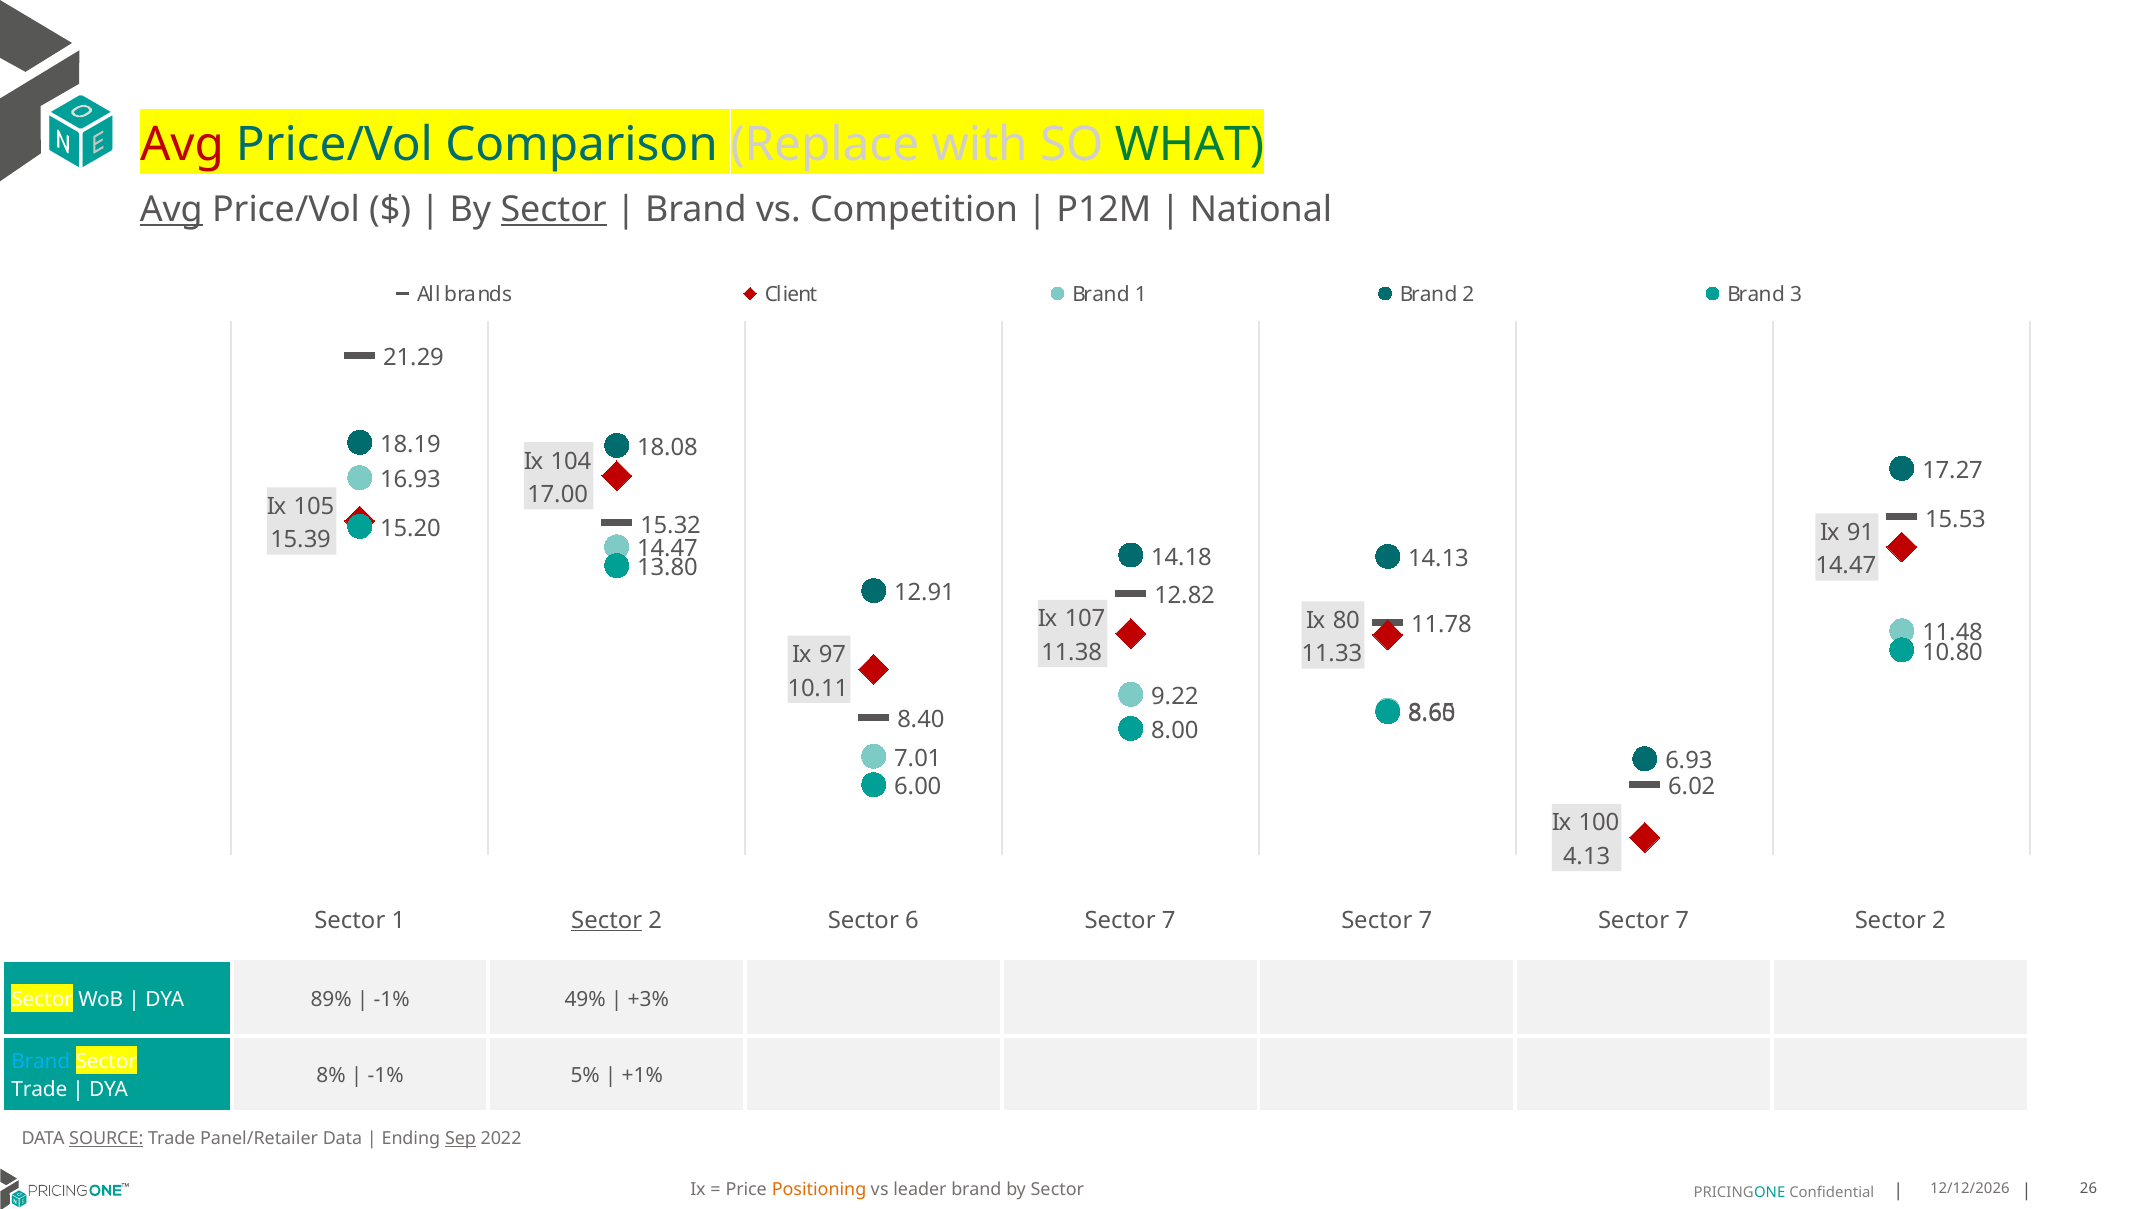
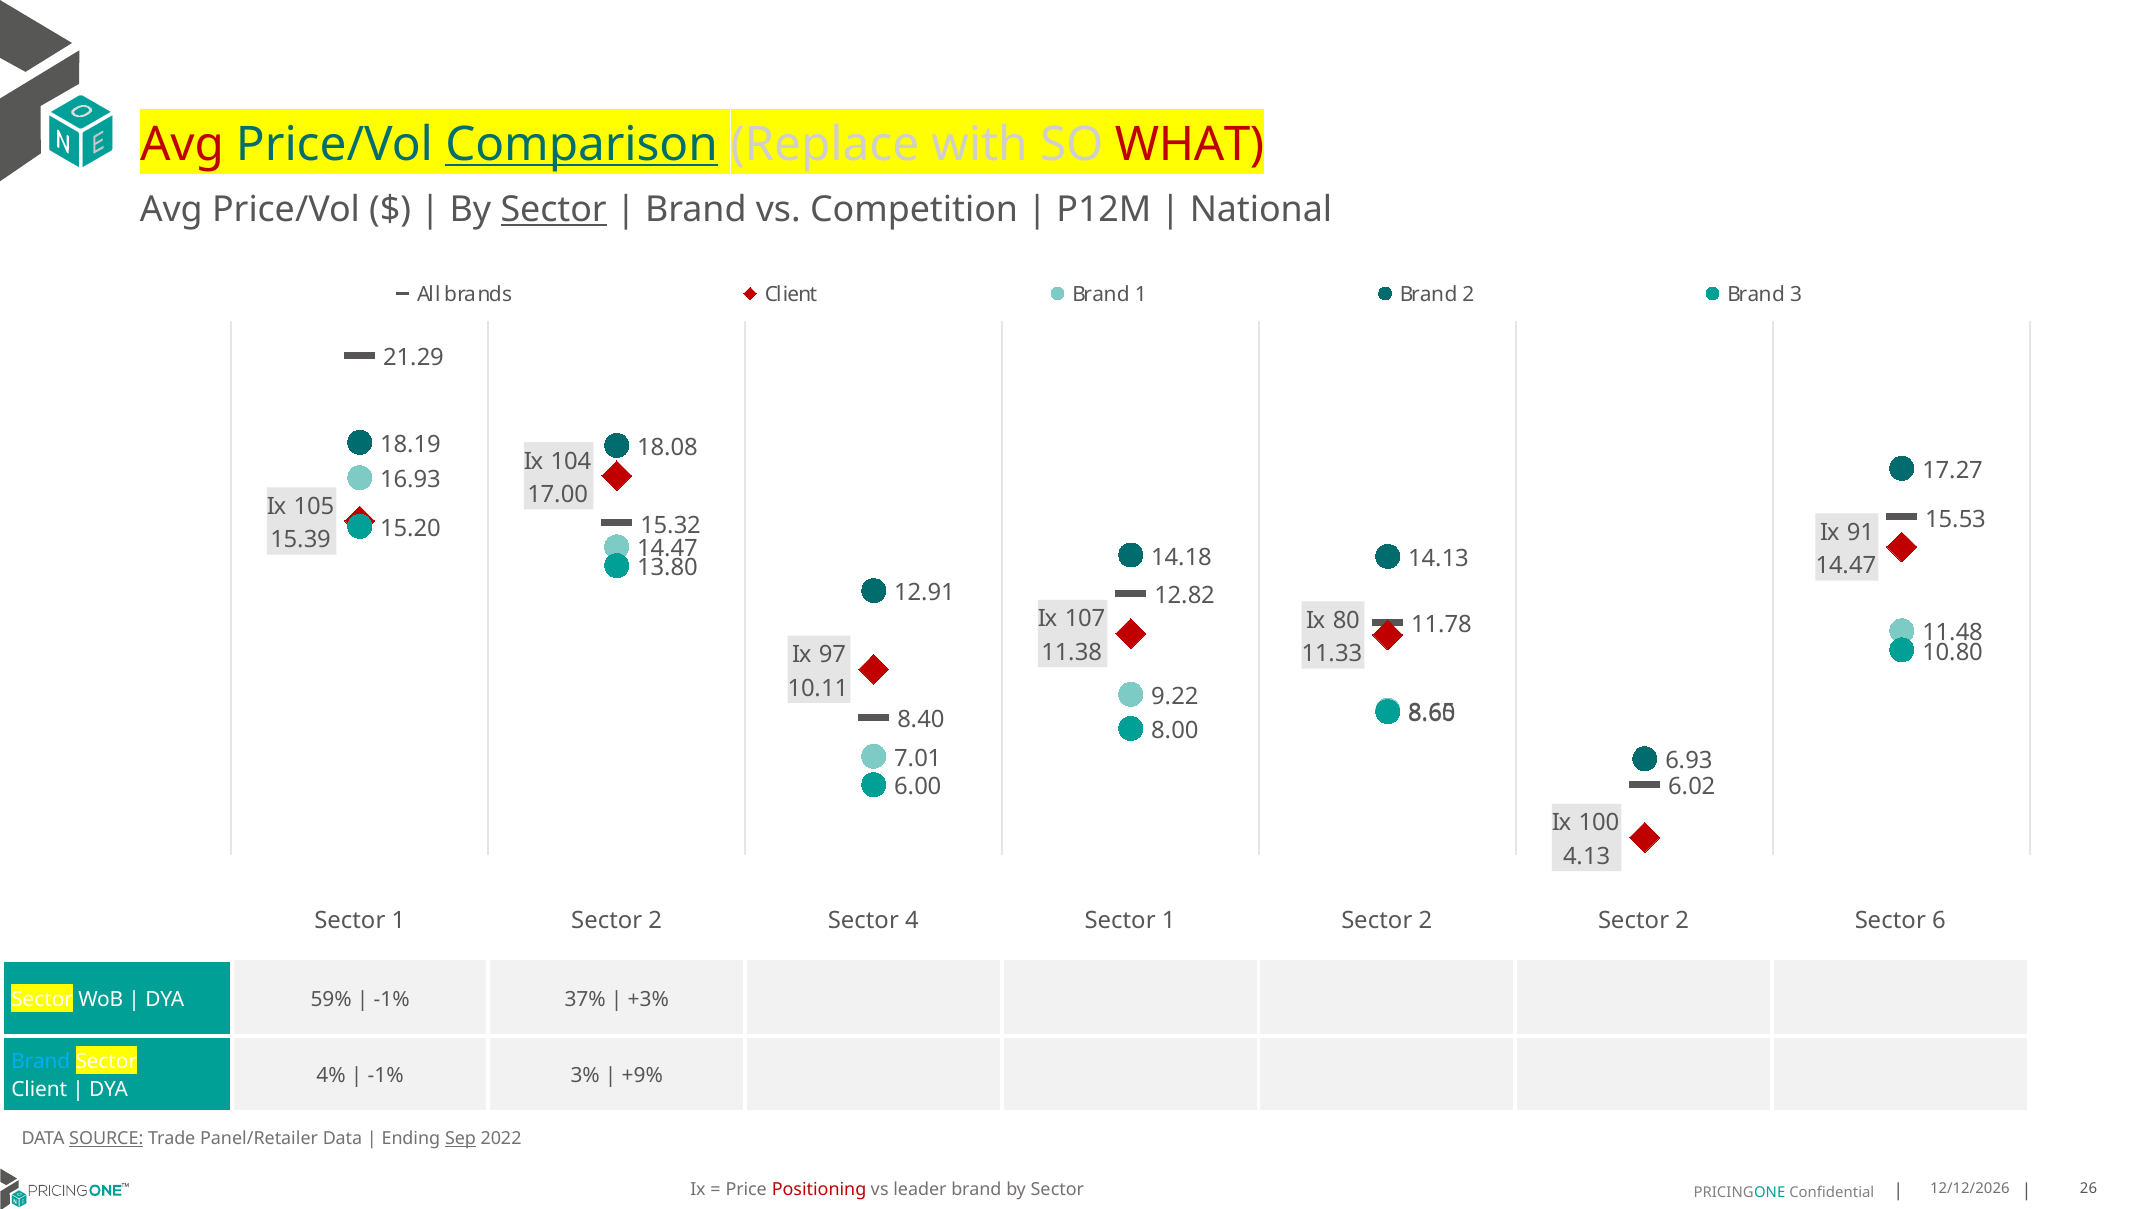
Comparison underline: none -> present (582, 144)
WHAT colour: green -> red (1190, 144)
Avg underline: present -> none (171, 210)
Sector underline: present -> none (607, 921)
6: 6 -> 4 (912, 921)
7: 7 -> 1 (1169, 921)
7: 7 -> 2 (1425, 921)
7: 7 -> 2 (1682, 921)
2: 2 -> 6 (1939, 921)
89%: 89% -> 59% (331, 1000)
49%: 49% -> 37% (585, 1000)
8%: 8% -> 4% (331, 1076)
5%: 5% -> 3% (585, 1076)
+1%: +1% -> +9% (642, 1076)
Trade: Trade -> Client (39, 1090)
Positioning colour: orange -> red (819, 1190)
